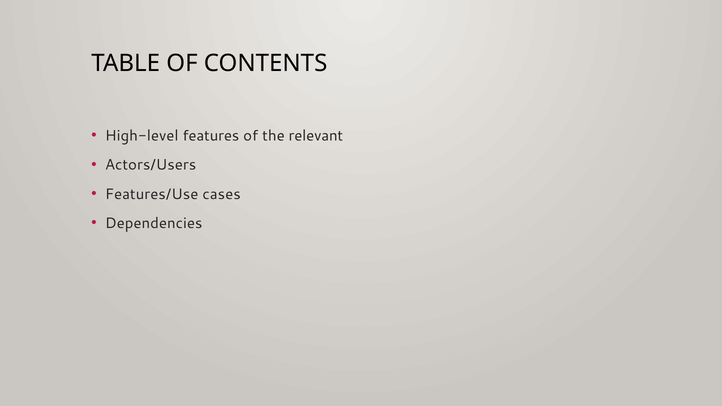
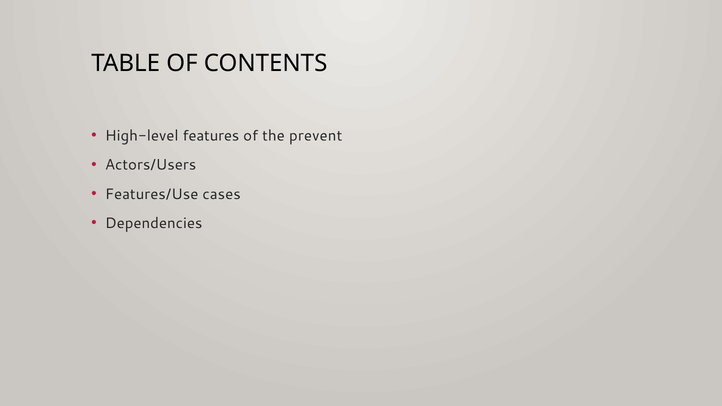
relevant: relevant -> prevent (316, 136)
